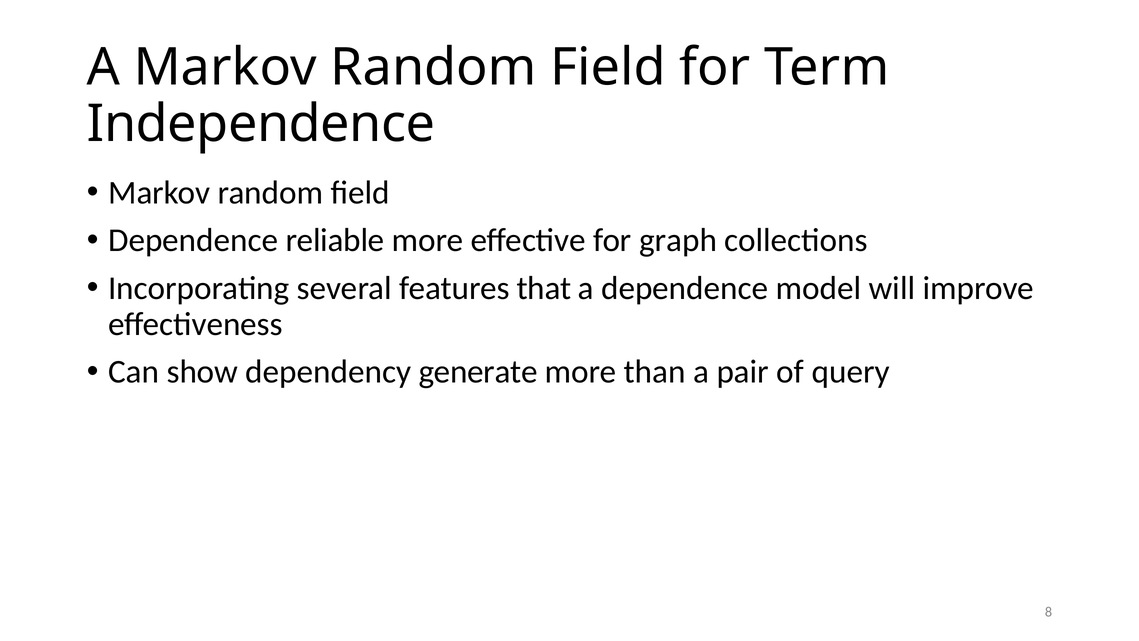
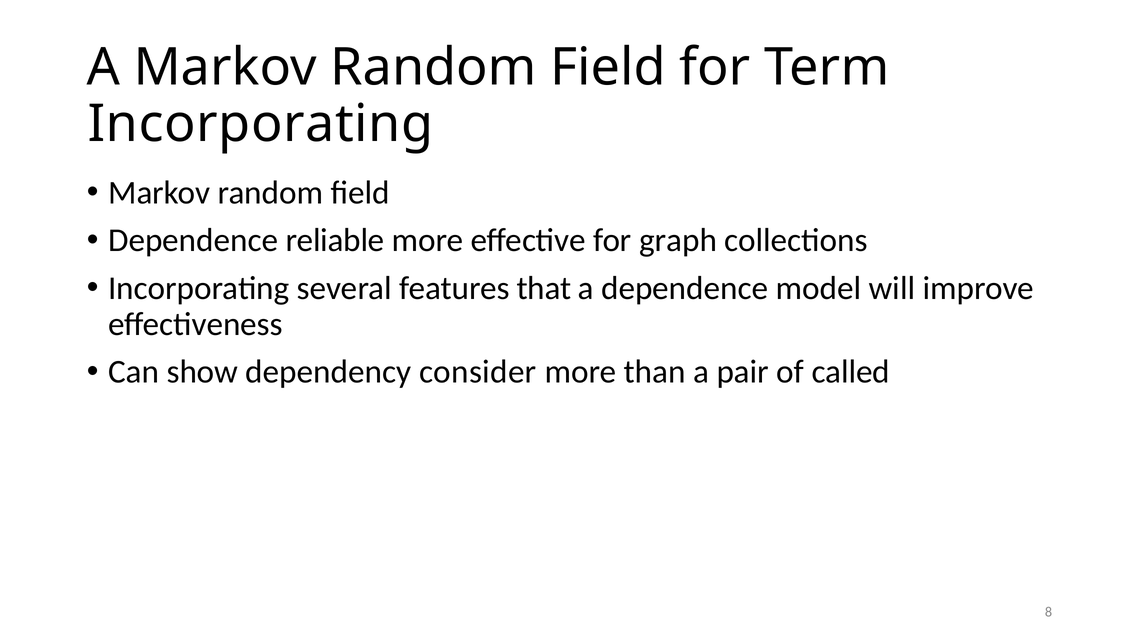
Independence: Independence -> Incorporating (261, 124)
generate: generate -> consider (478, 372)
query: query -> called (851, 372)
